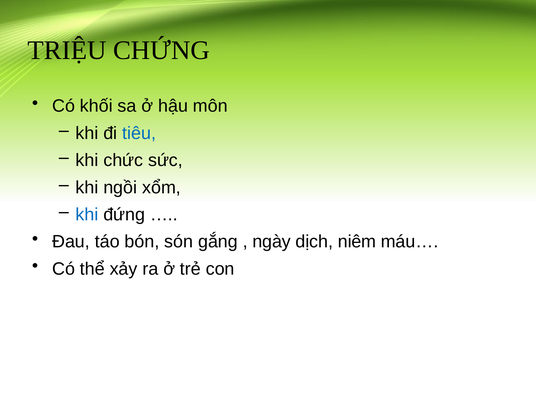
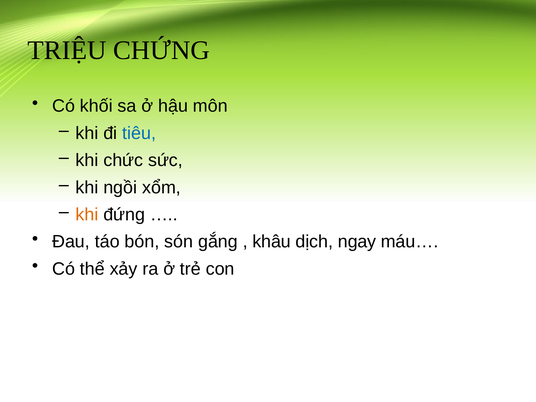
khi colour: blue -> orange (87, 215)
ngày: ngày -> khâu (272, 242)
niêm: niêm -> ngay (357, 242)
